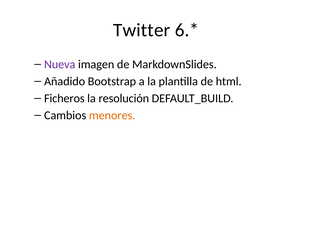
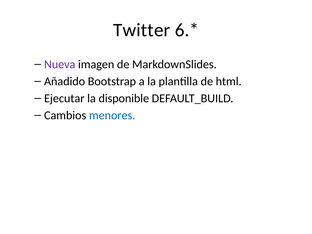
Ficheros: Ficheros -> Ejecutar (64, 98)
resolución: resolución -> disponible (124, 98)
menores colour: orange -> blue (112, 115)
